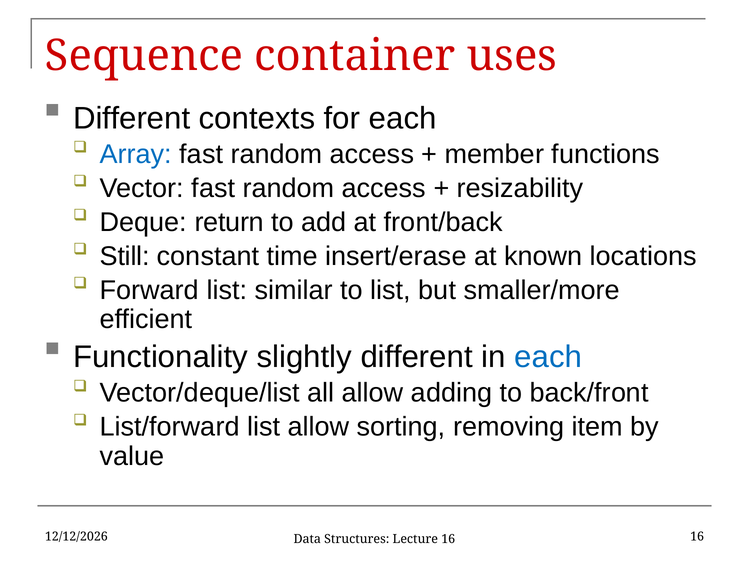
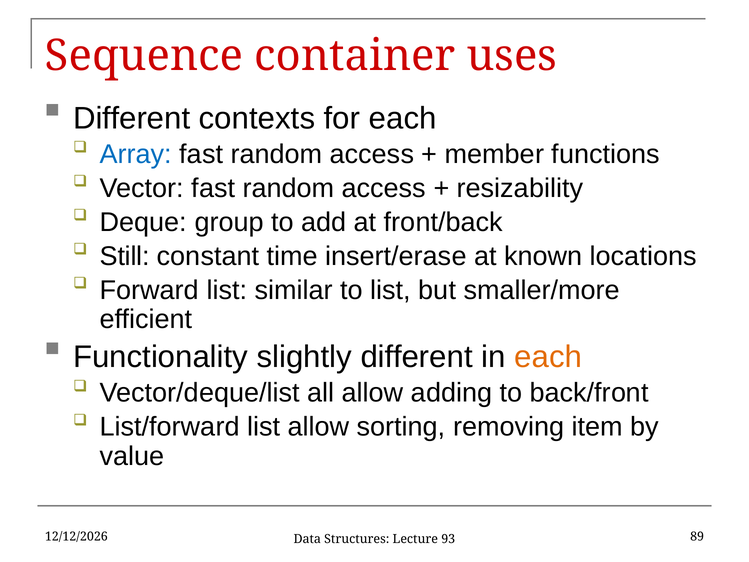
return: return -> group (229, 222)
each colour: blue -> orange (548, 357)
16: 16 -> 89 (697, 536)
Lecture 16: 16 -> 93 (448, 539)
